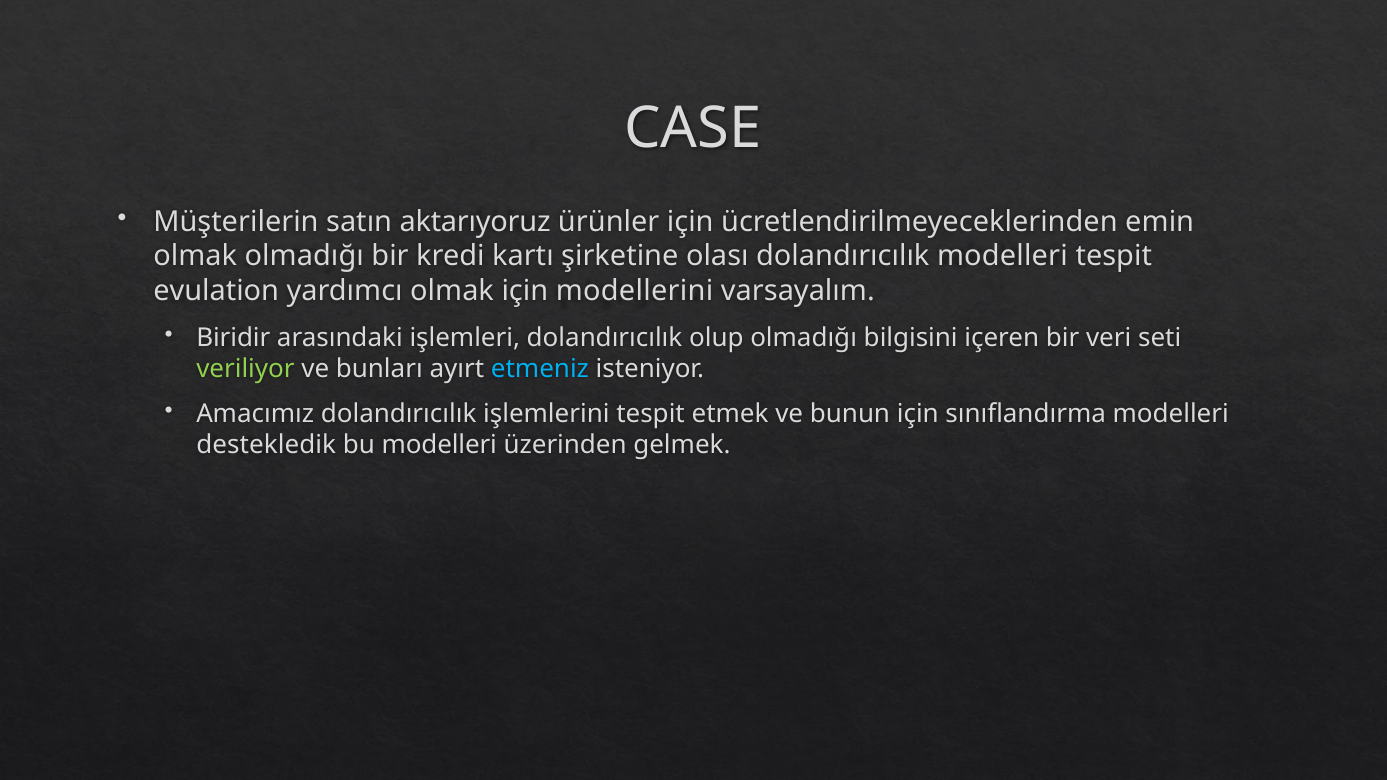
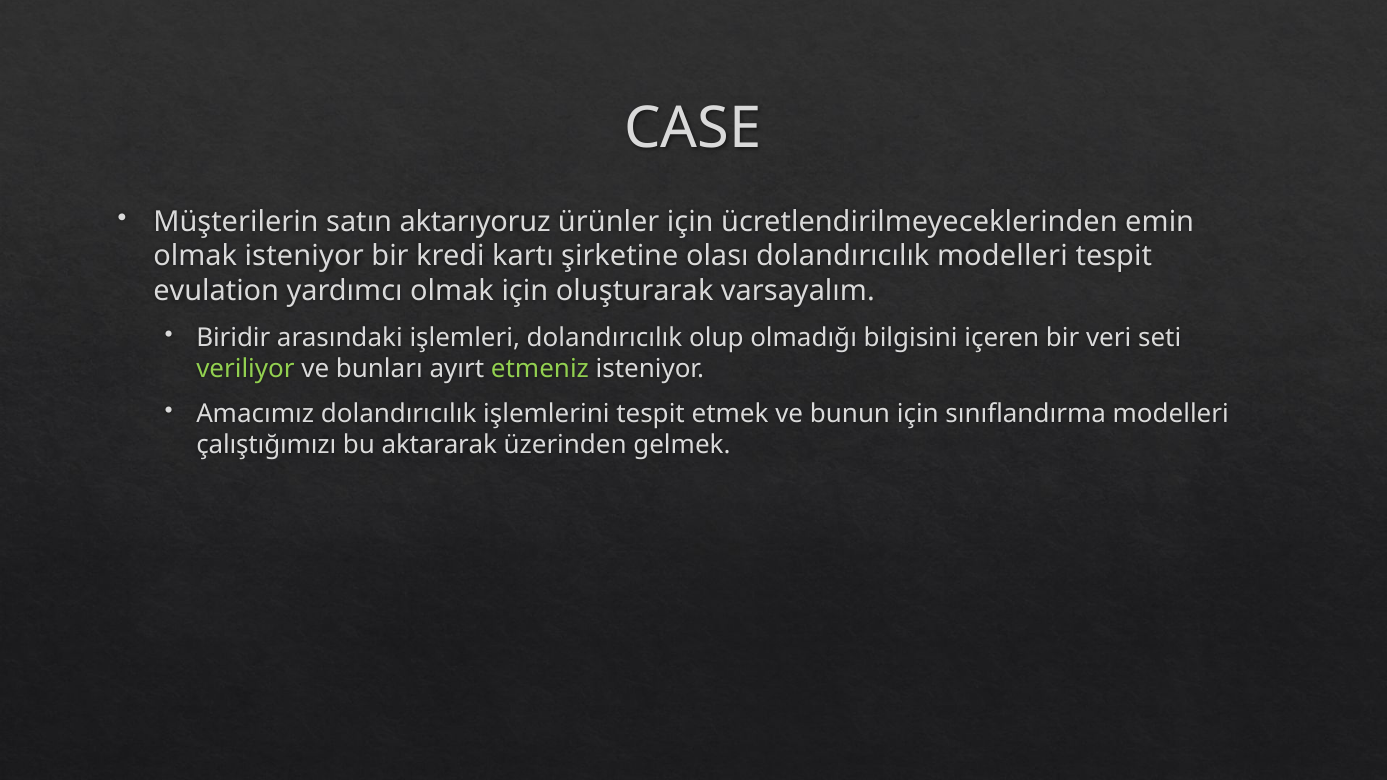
olmak olmadığı: olmadığı -> isteniyor (304, 256)
modellerini: modellerini -> oluşturarak (635, 291)
etmeniz colour: light blue -> light green (540, 369)
destekledik: destekledik -> çalıştığımızı (266, 445)
bu modelleri: modelleri -> aktararak (439, 445)
